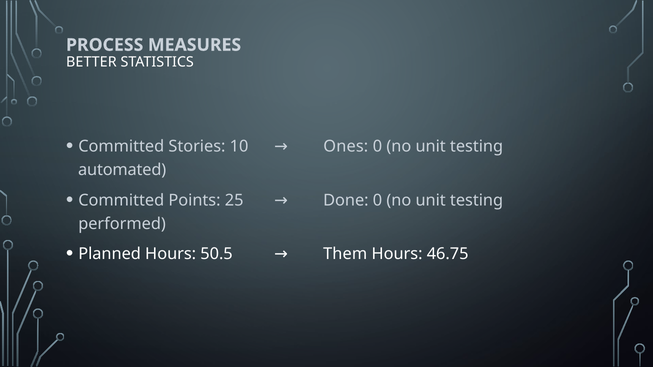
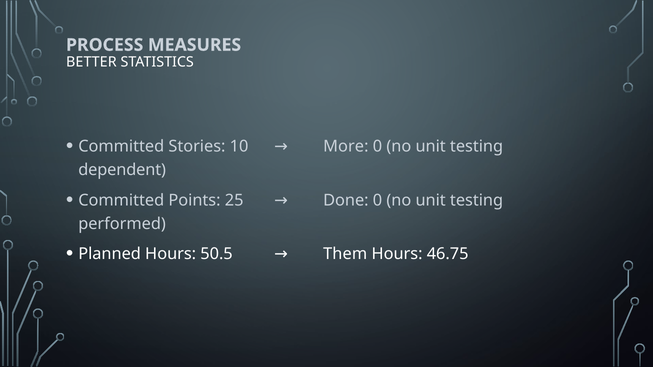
Ones: Ones -> More (346, 147)
automated: automated -> dependent (122, 170)
